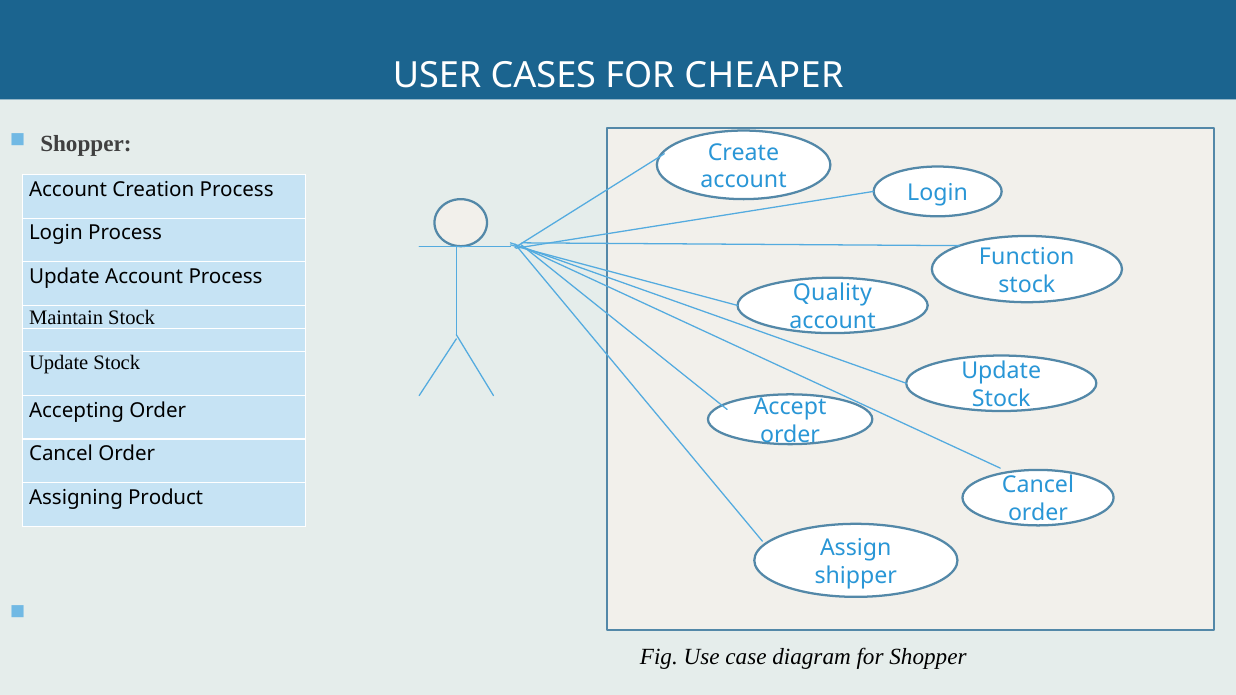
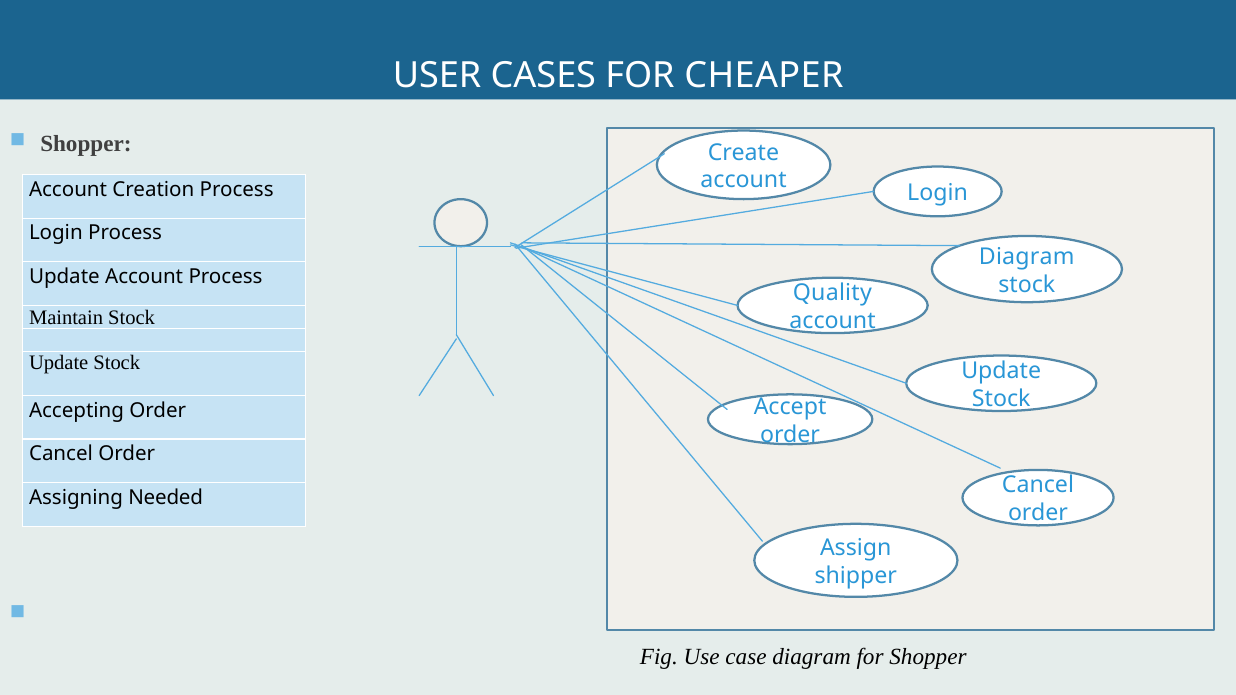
Function: Function -> Diagram (1027, 257)
Product: Product -> Needed (166, 498)
